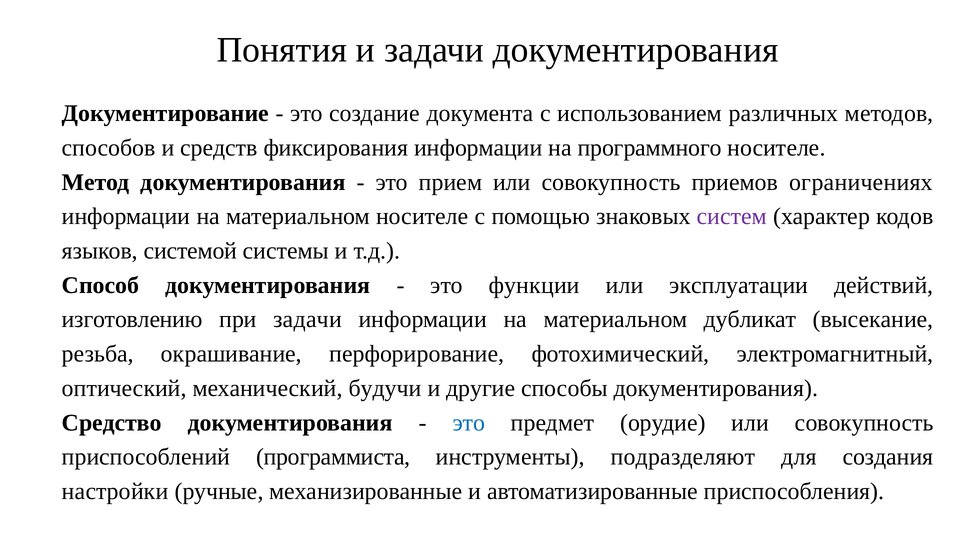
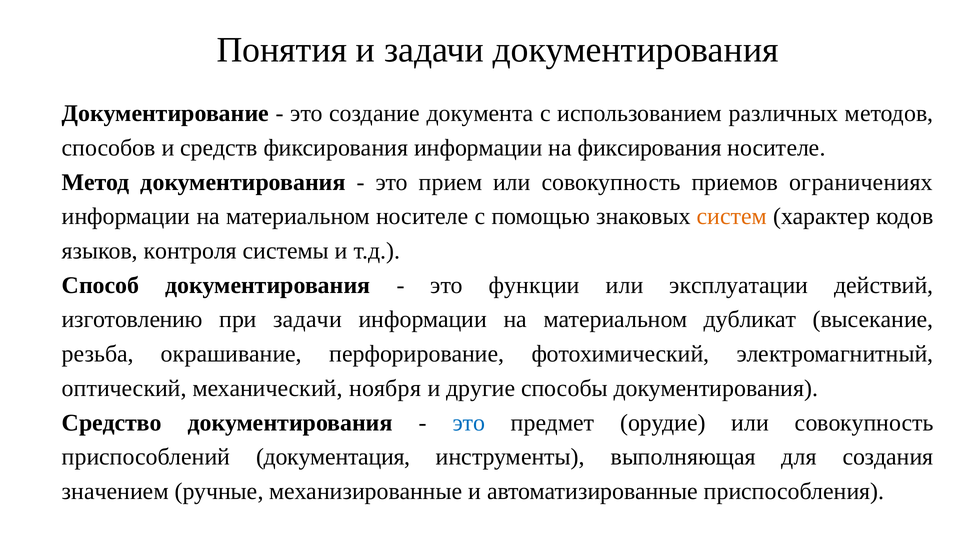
на программного: программного -> фиксирования (650, 148)
систем colour: purple -> orange (732, 217)
системой: системой -> контроля (190, 251)
будучи: будучи -> ноября (385, 388)
программиста: программиста -> документация (333, 457)
подразделяют: подразделяют -> выполняющая (683, 457)
настройки: настройки -> значением (115, 492)
